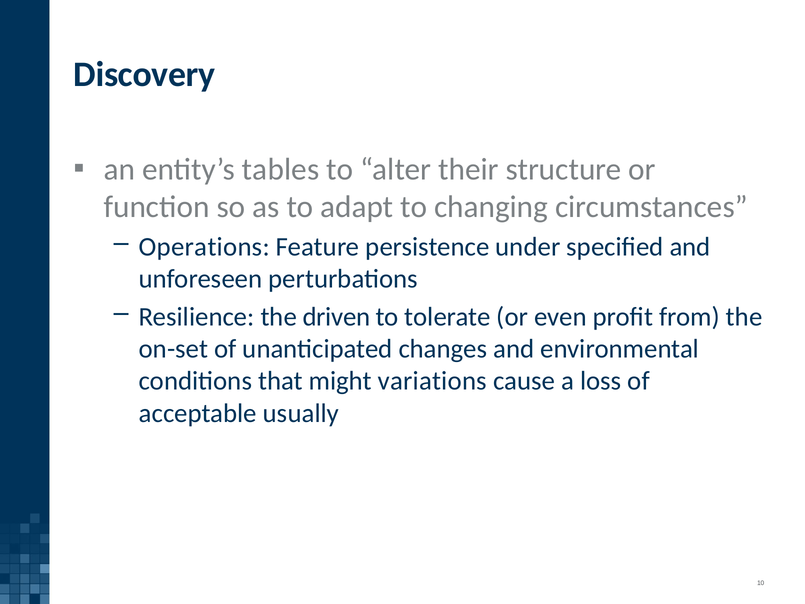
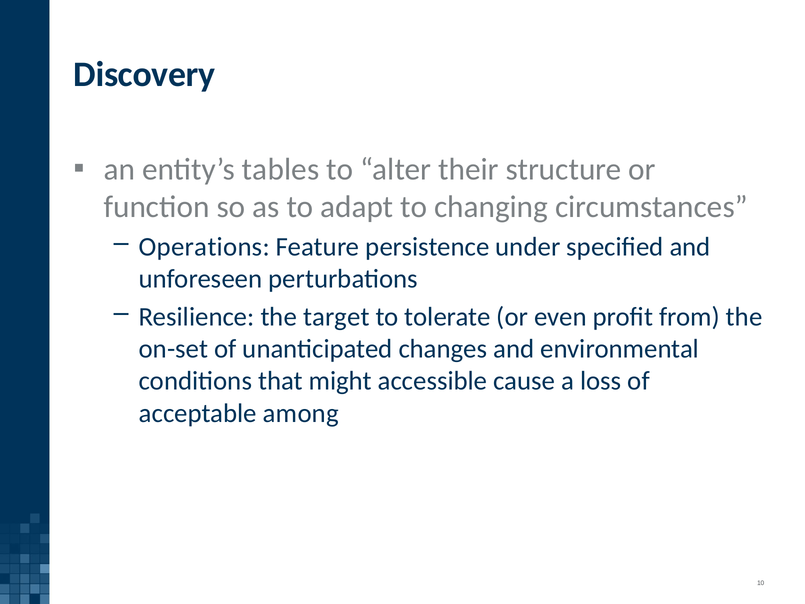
driven: driven -> target (336, 317)
variations: variations -> accessible (432, 381)
usually: usually -> among (301, 413)
